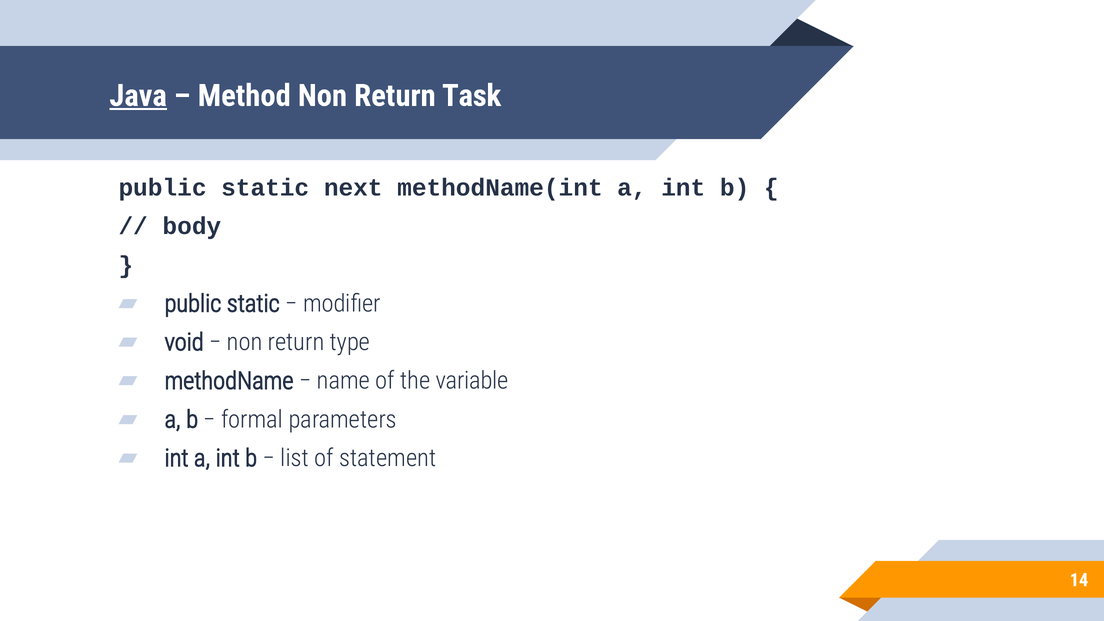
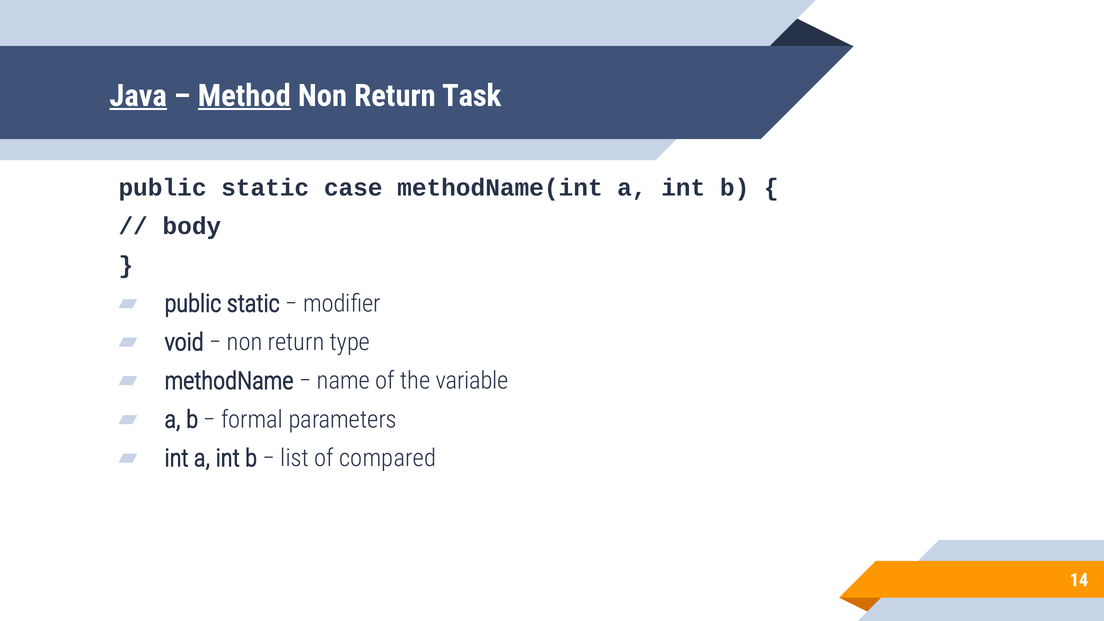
Method underline: none -> present (244, 96)
next: next -> case (353, 188)
statement: statement -> compared (388, 458)
